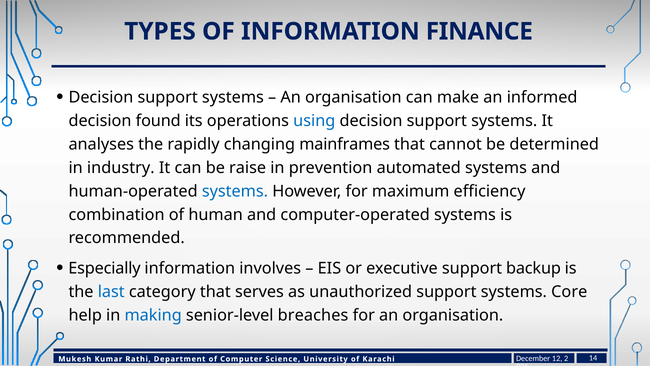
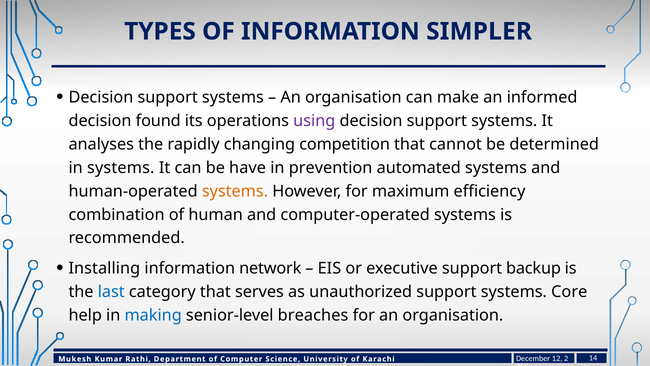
FINANCE: FINANCE -> SIMPLER (479, 31)
using colour: blue -> purple (314, 121)
mainframes: mainframes -> competition (345, 144)
in industry: industry -> systems (121, 168)
raise: raise -> have (248, 168)
systems colour: blue -> orange (235, 191)
Especially: Especially -> Installing (104, 268)
involves: involves -> network (270, 268)
